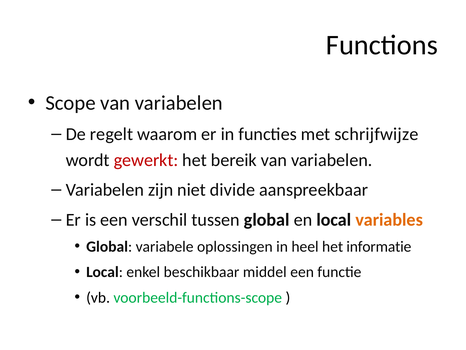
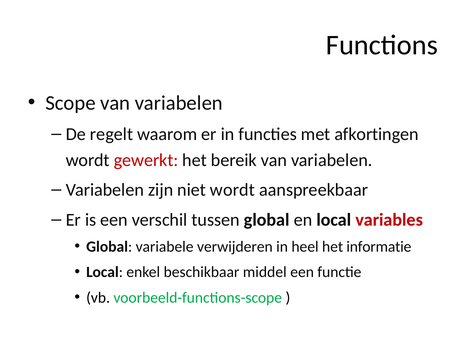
schrijfwijze: schrijfwijze -> afkortingen (376, 134)
niet divide: divide -> wordt (232, 190)
variables colour: orange -> red (389, 219)
oplossingen: oplossingen -> verwijderen (235, 246)
